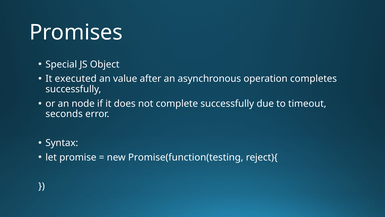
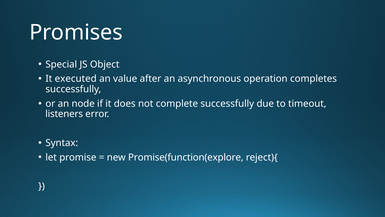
seconds: seconds -> listeners (64, 114)
Promise(function(testing: Promise(function(testing -> Promise(function(explore (186, 157)
